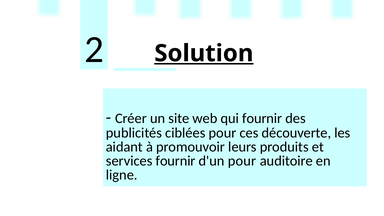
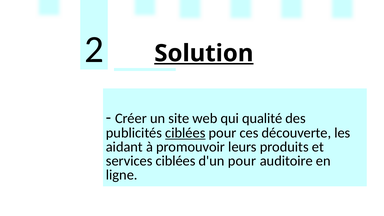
qui fournir: fournir -> qualité (262, 118)
ciblées underline: none -> present (185, 133)
services fournir: fournir -> ciblées (176, 161)
